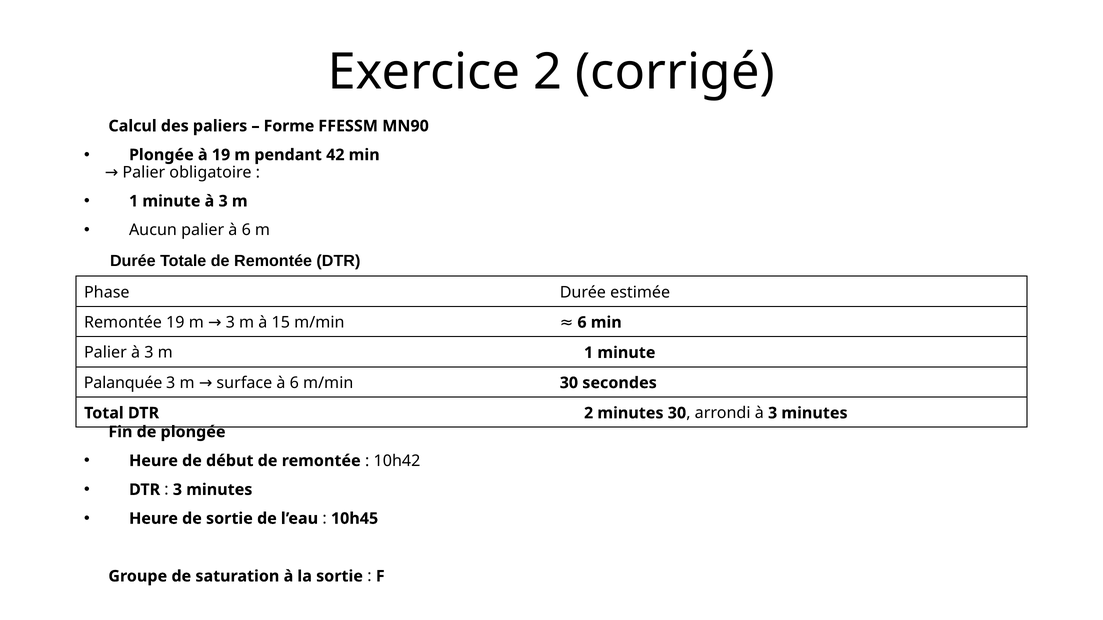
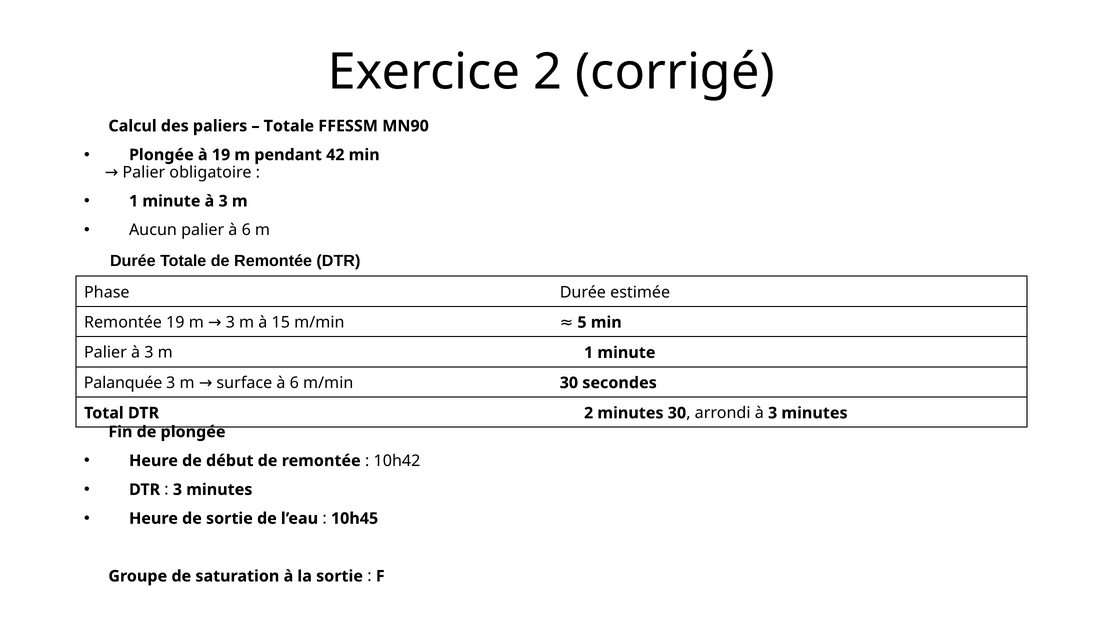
Forme: Forme -> Totale (289, 126)
6: 6 -> 5 (582, 323)
